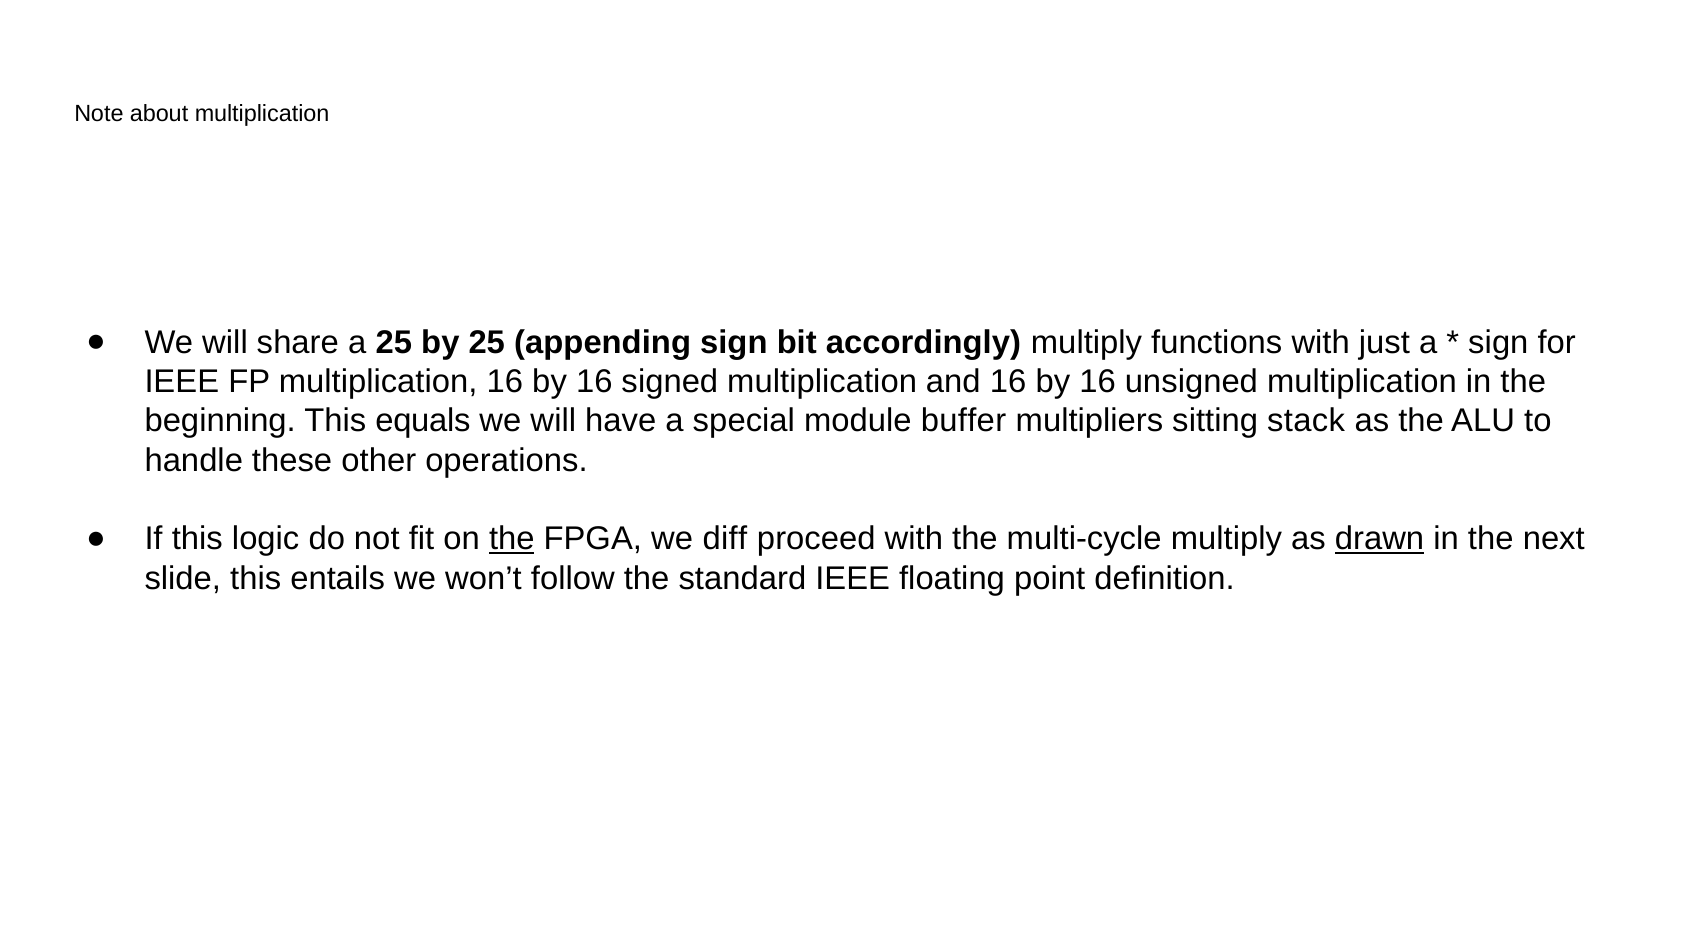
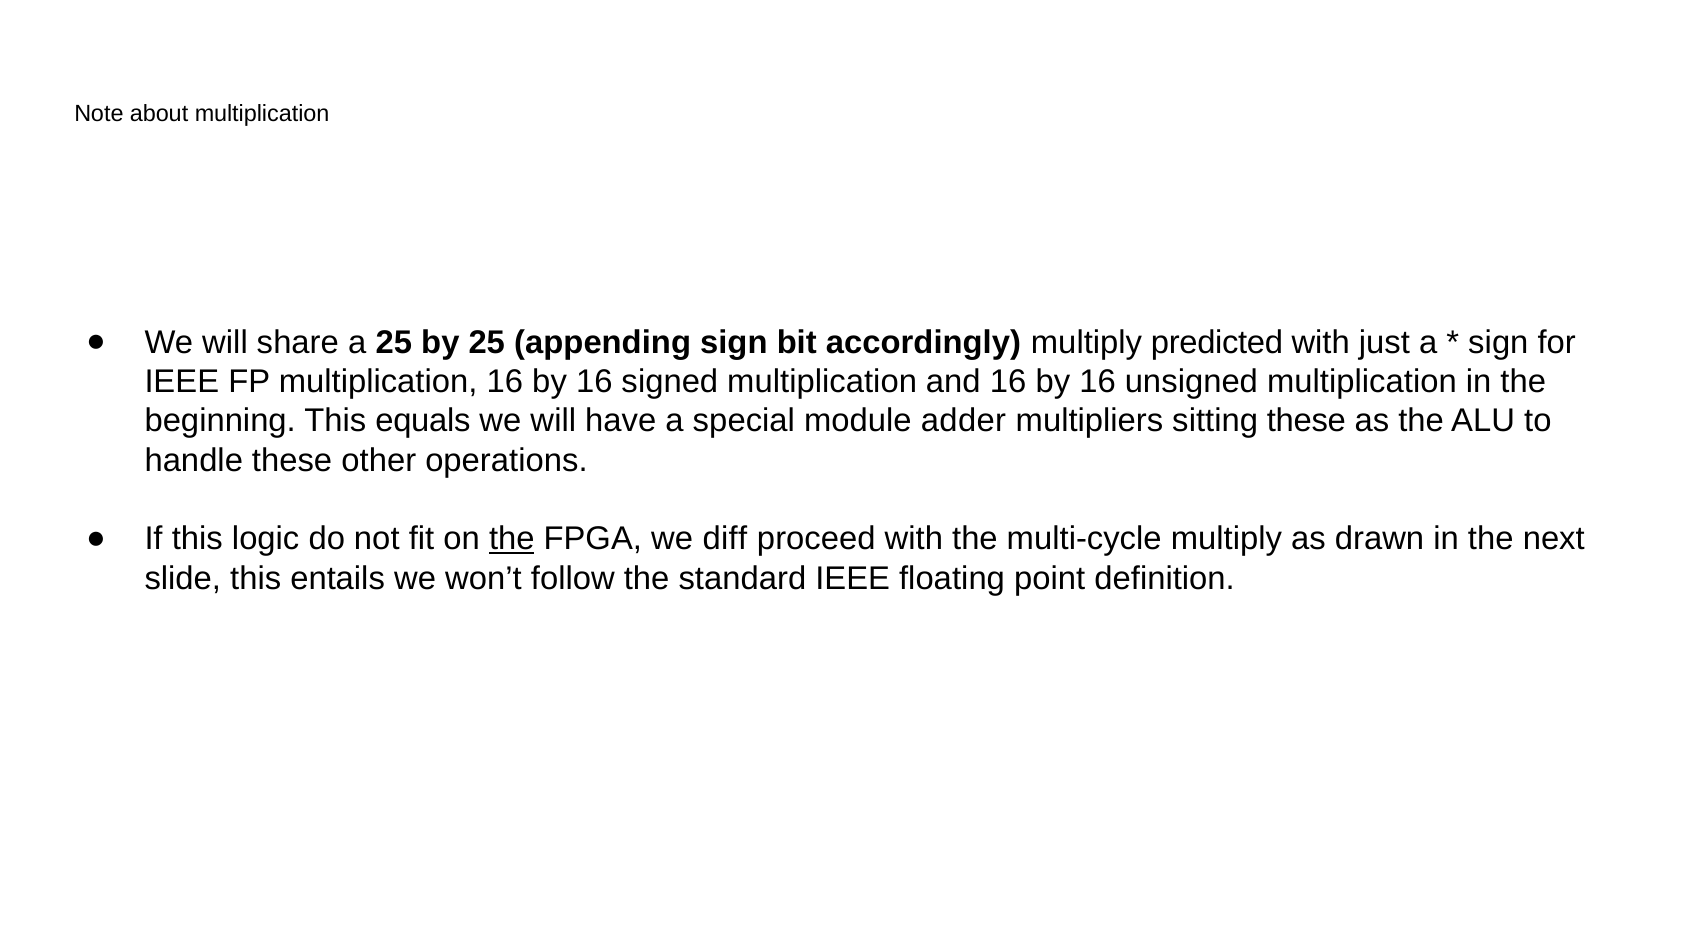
functions: functions -> predicted (1217, 342)
buffer: buffer -> adder (963, 421)
sitting stack: stack -> these (1306, 421)
drawn underline: present -> none (1380, 539)
